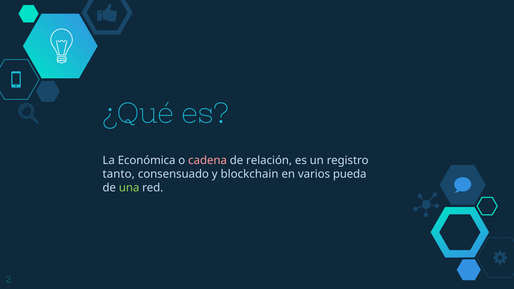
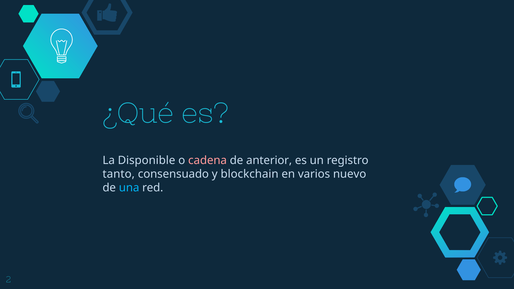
Económica: Económica -> Disponible (147, 160)
relación: relación -> anterior (269, 160)
pueda: pueda -> nuevo (350, 174)
una colour: light green -> light blue (129, 188)
